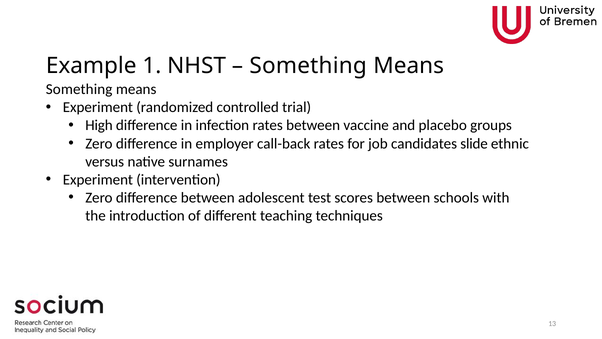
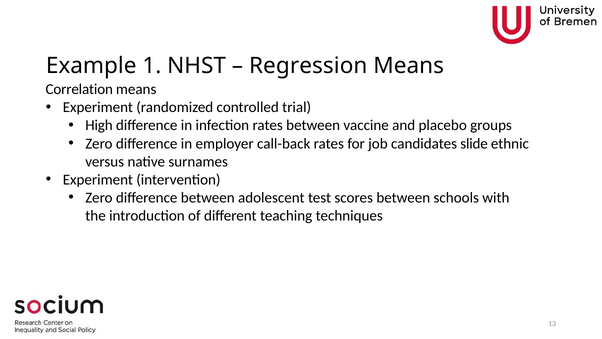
Something: Something -> Regression (308, 66)
Something: Something -> Correlation (79, 89)
